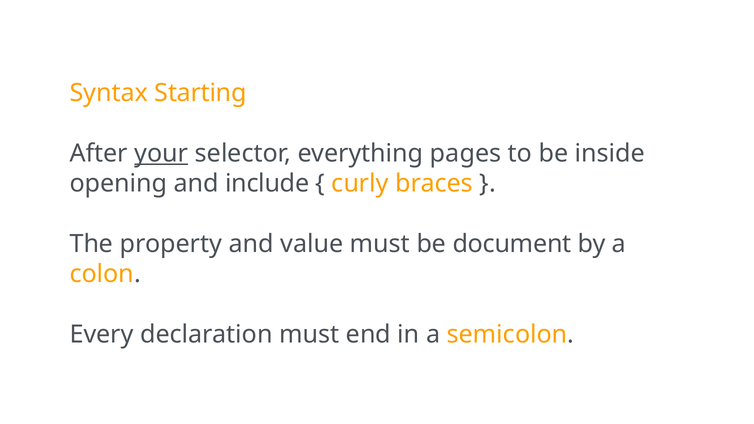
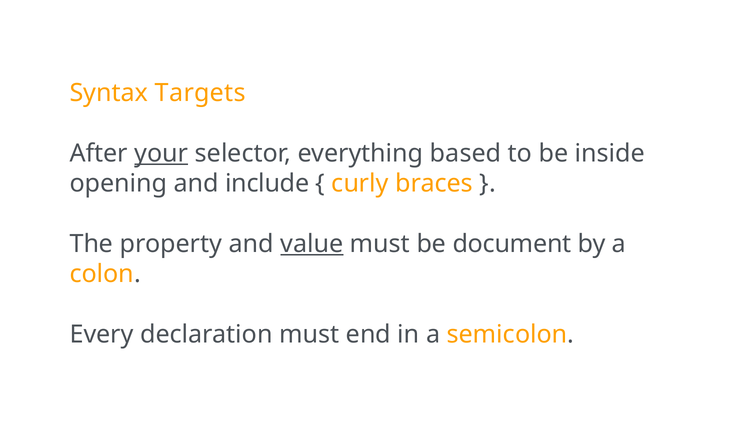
Starting: Starting -> Targets (200, 93)
pages: pages -> based (466, 153)
value underline: none -> present (312, 244)
